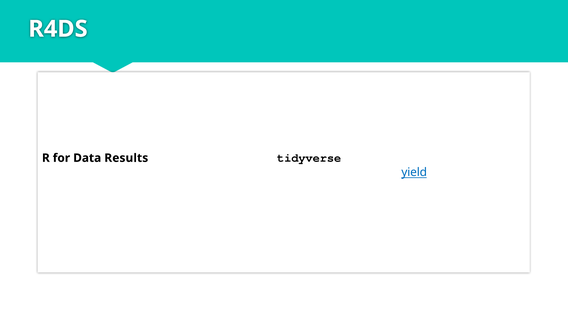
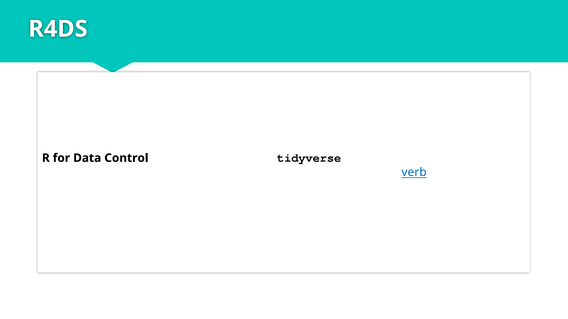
Results: Results -> Control (126, 158)
yield: yield -> verb (414, 172)
